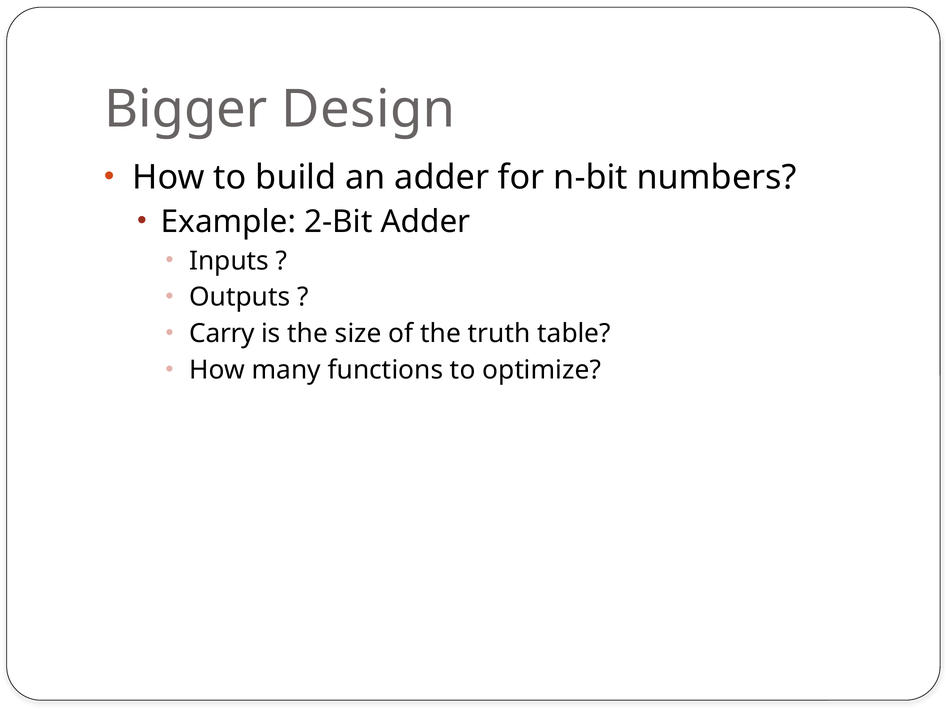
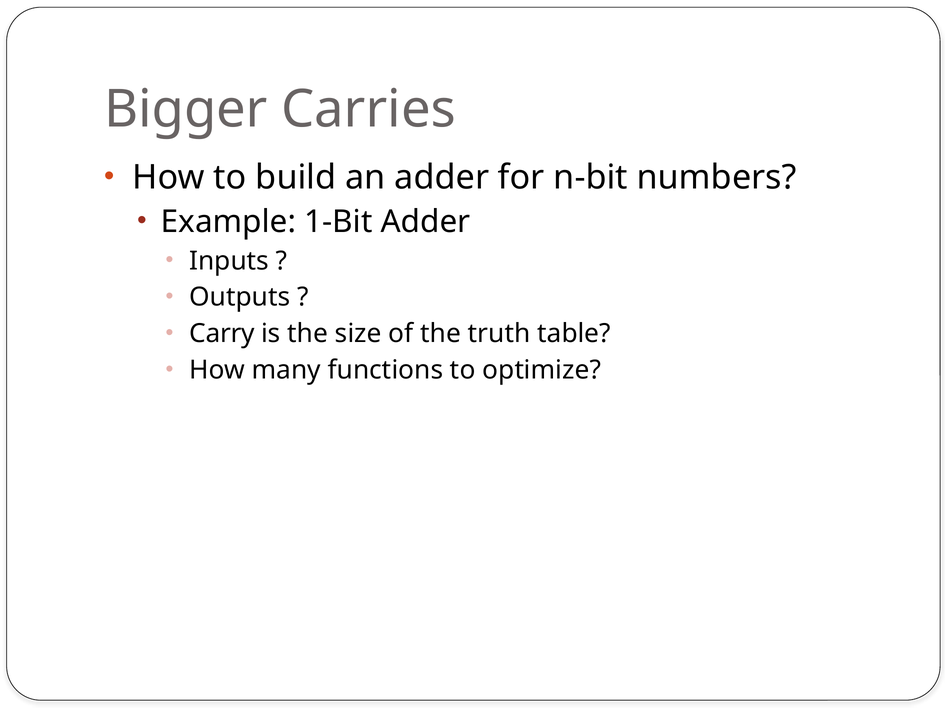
Design: Design -> Carries (369, 109)
2-Bit: 2-Bit -> 1-Bit (338, 222)
